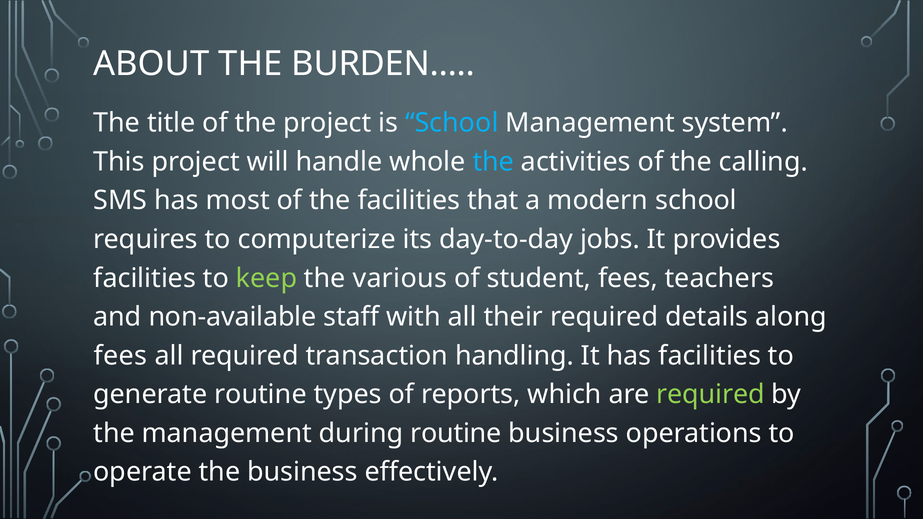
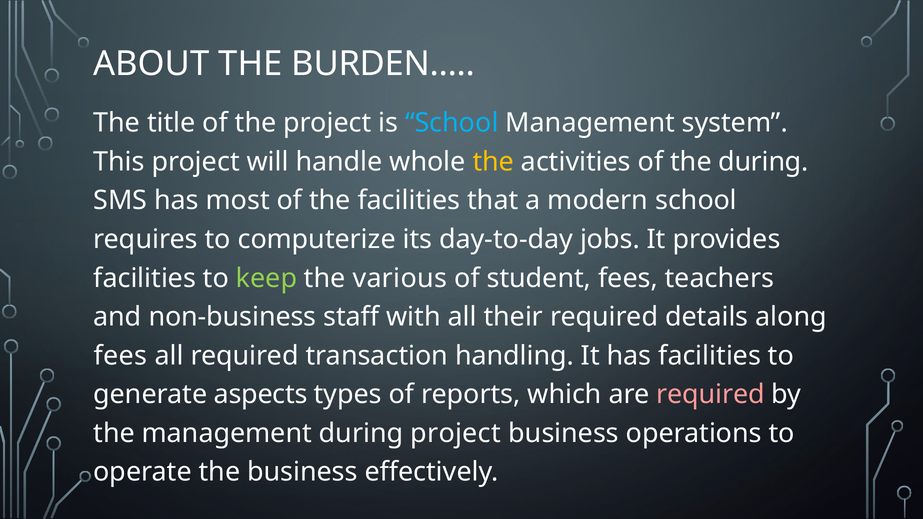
the colour: light blue -> yellow (493, 162)
the calling: calling -> during (763, 162)
non-available: non-available -> non-business (232, 317)
generate routine: routine -> aspects (261, 395)
required colour: light green -> pink (711, 395)
during routine: routine -> project (456, 433)
